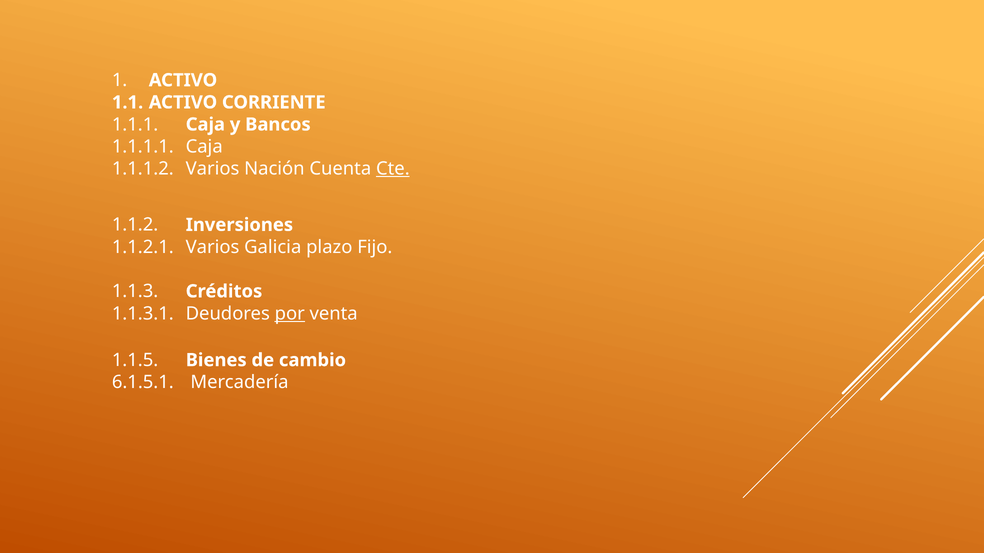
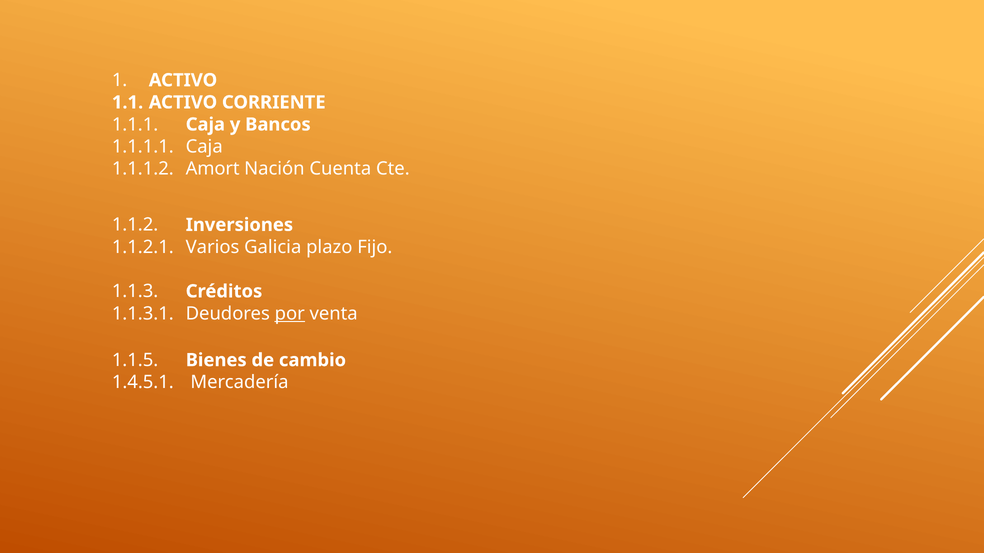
1.1.1.2 Varios: Varios -> Amort (213, 169)
Cte underline: present -> none (393, 169)
6.1.5.1: 6.1.5.1 -> 1.4.5.1 (143, 383)
